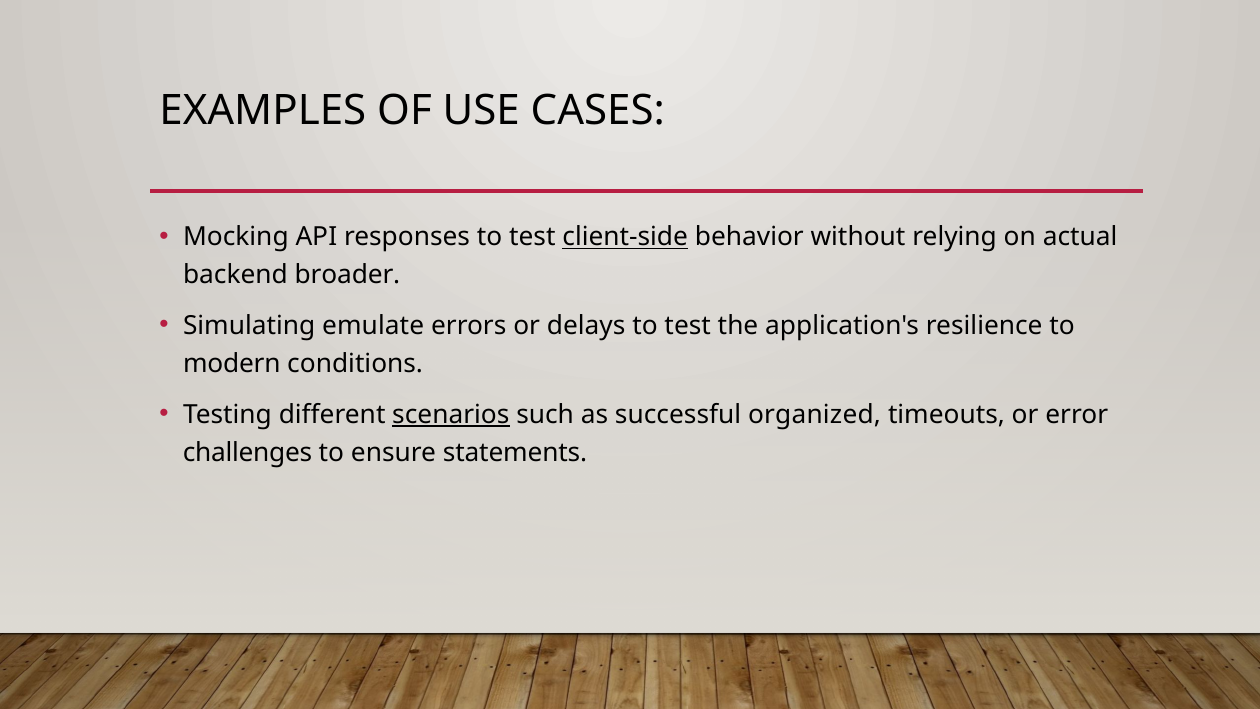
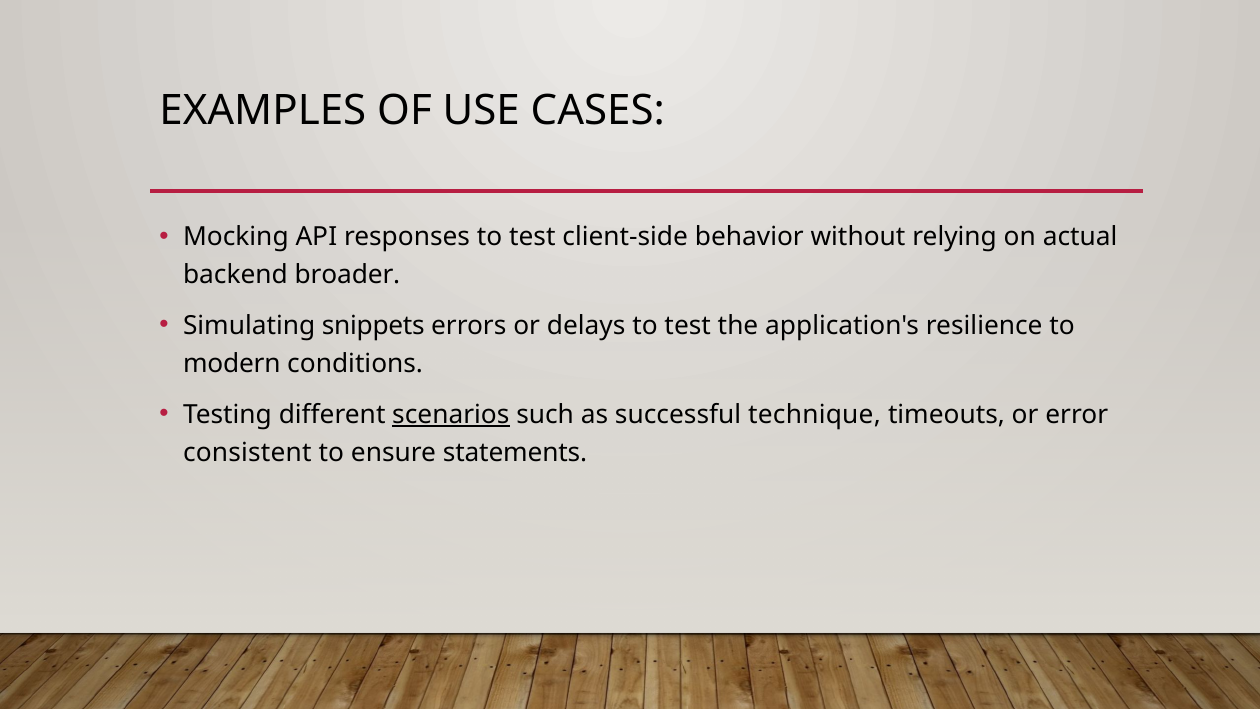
client-side underline: present -> none (625, 237)
emulate: emulate -> snippets (373, 326)
organized: organized -> technique (814, 414)
challenges: challenges -> consistent (247, 452)
